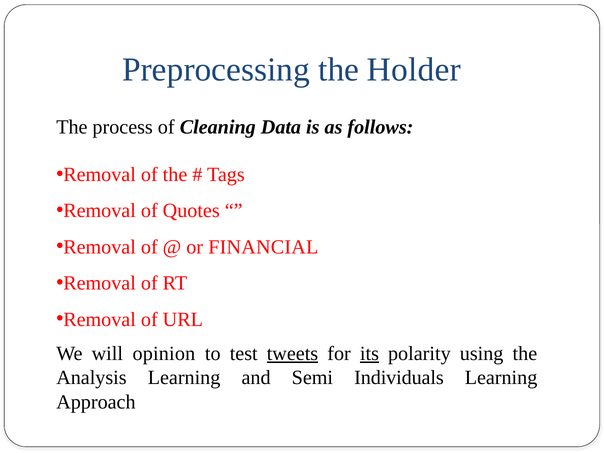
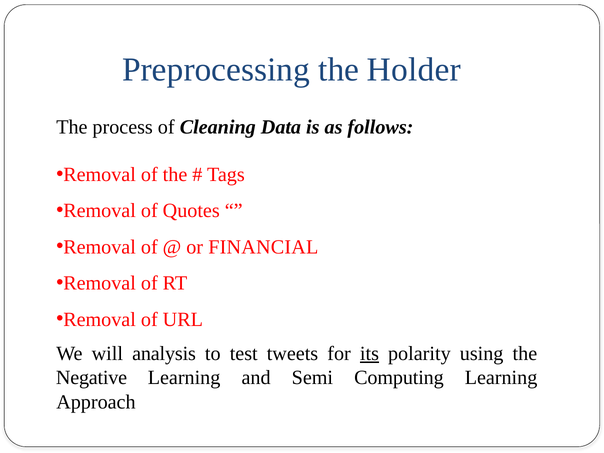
opinion: opinion -> analysis (164, 354)
tweets underline: present -> none (292, 354)
Analysis: Analysis -> Negative (92, 378)
Individuals: Individuals -> Computing (399, 378)
